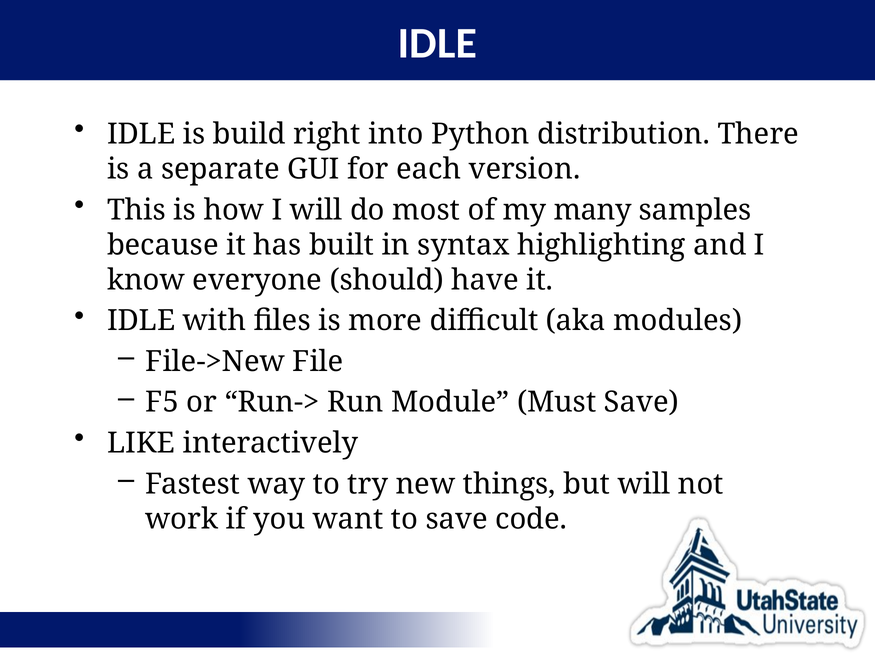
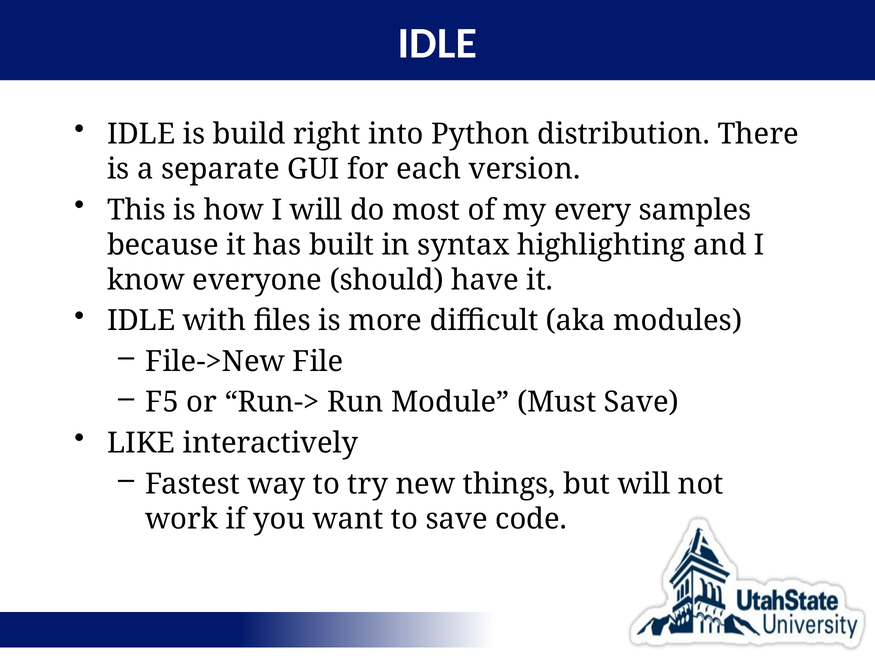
many: many -> every (593, 210)
